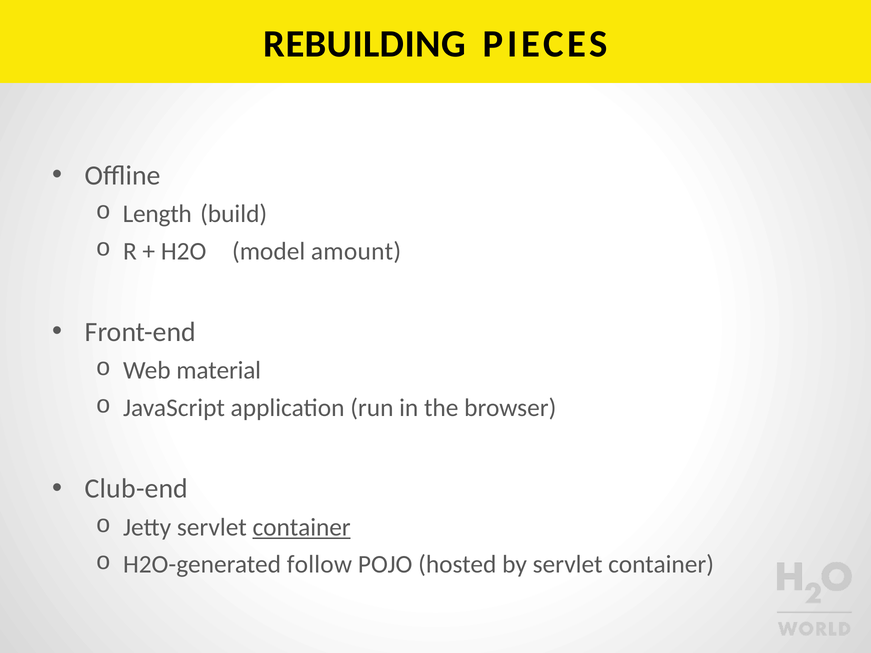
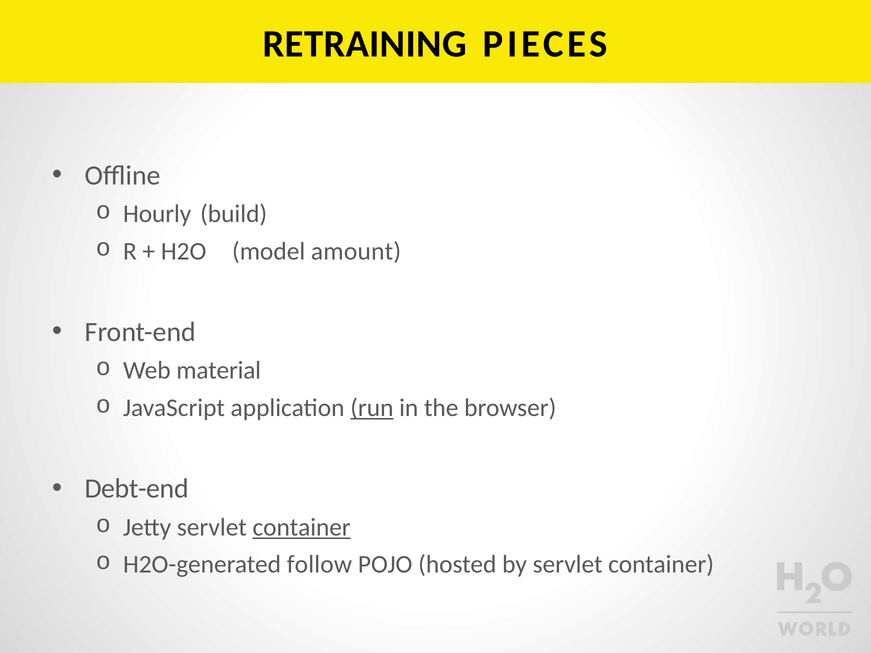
REBUILDING: REBUILDING -> RETRAINING (365, 44)
Length: Length -> Hourly (157, 214)
run underline: none -> present (372, 408)
Club-end: Club-end -> Debt-end (137, 489)
